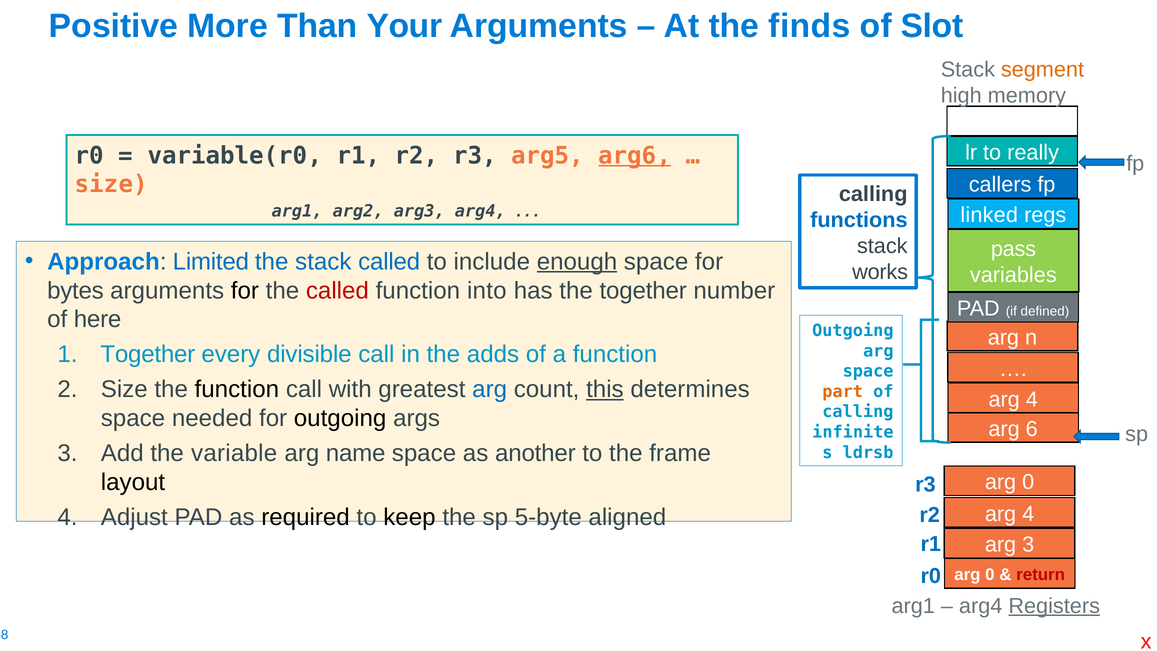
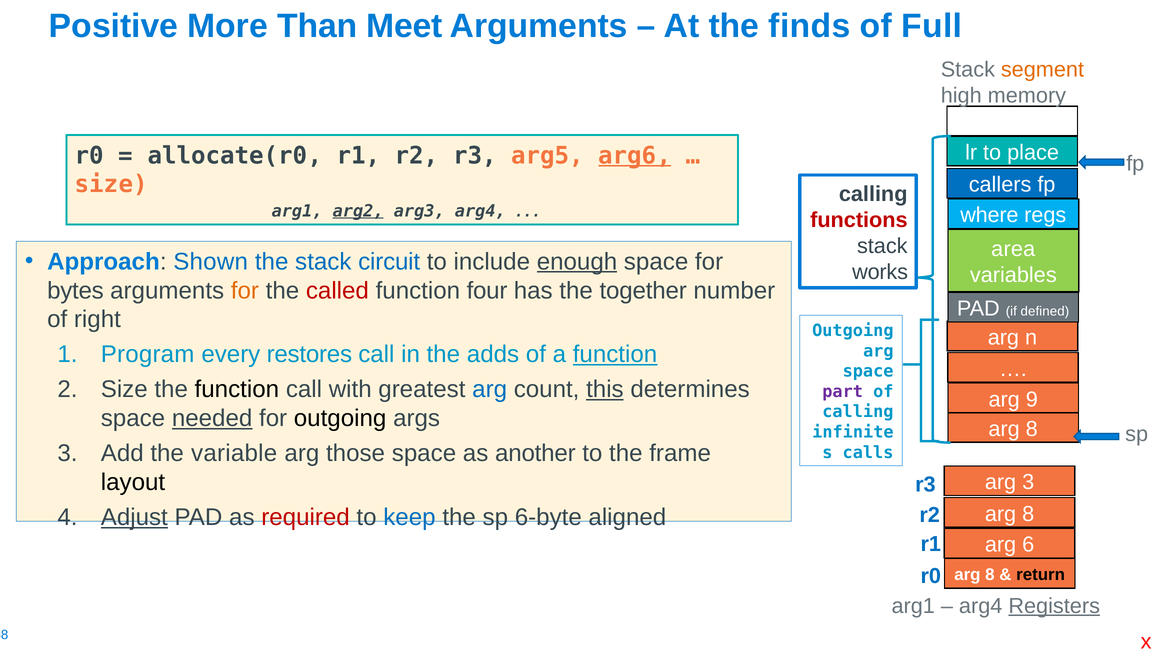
Your: Your -> Meet (404, 26)
Slot: Slot -> Full (932, 26)
really: really -> place (1033, 152)
variable(r0: variable(r0 -> allocate(r0 (235, 156)
arg2 underline: none -> present (358, 211)
linked: linked -> where (989, 215)
functions colour: blue -> red (859, 220)
pass: pass -> area (1013, 249)
Limited: Limited -> Shown (211, 262)
stack called: called -> circuit (389, 262)
for colour: black -> orange (245, 290)
into: into -> four (487, 290)
here: here -> right (97, 319)
1 Together: Together -> Program (148, 354)
divisible: divisible -> restores (309, 354)
function underline: none -> present (615, 354)
part colour: orange -> purple (843, 392)
4: 4 -> 9 (1032, 399)
needed underline: none -> present (212, 418)
6: 6 -> 8 (1032, 429)
name: name -> those (356, 453)
ldrsb: ldrsb -> calls (868, 452)
0: 0 -> 3 (1028, 482)
4: 4 -> 8 (1028, 514)
Adjust underline: none -> present (134, 517)
required colour: black -> red (306, 517)
keep colour: black -> blue (409, 517)
5-byte: 5-byte -> 6-byte (548, 517)
arg 3: 3 -> 6 (1028, 545)
0: 0 -> 8 (990, 574)
return colour: red -> black (1041, 574)
